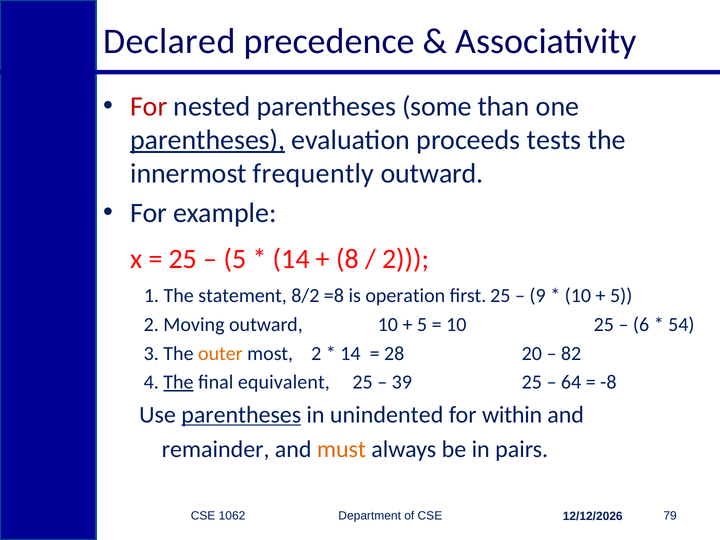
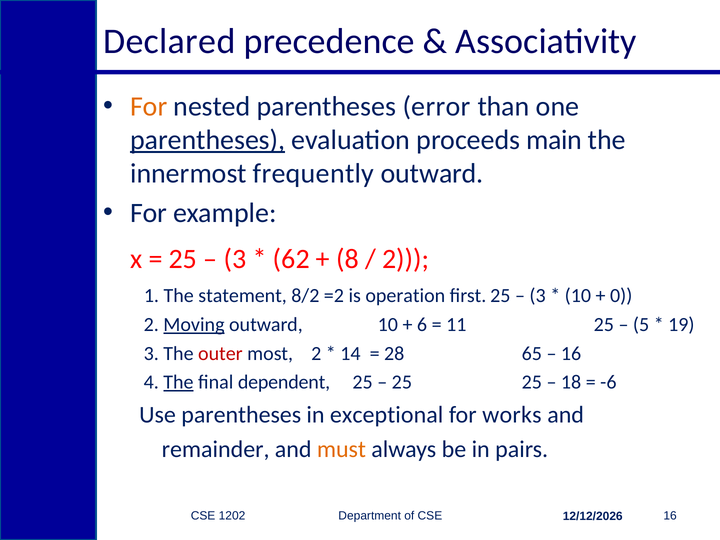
For colour: red -> orange (149, 106)
some: some -> error (437, 106)
tests: tests -> main (554, 140)
5: 5 -> 3 (235, 259)
14: 14 -> 62 (291, 259)
=8: =8 -> =2 (334, 296)
9: 9 -> 3 (538, 296)
5: 5 -> 0 (621, 296)
Moving underline: none -> present (194, 325)
5: 5 -> 6 (422, 325)
10: 10 -> 11 (456, 325)
6: 6 -> 5 (641, 325)
54: 54 -> 19 (681, 325)
outer colour: orange -> red (220, 353)
20: 20 -> 65 (532, 353)
82: 82 -> 16 (571, 353)
equivalent: equivalent -> dependent (284, 382)
39: 39 -> 25 (402, 382)
64: 64 -> 18 (571, 382)
-8: -8 -> -6 (608, 382)
parentheses underline: present -> none (241, 415)
unindented: unindented -> exceptional (387, 415)
within: within -> works (512, 415)
1062: 1062 -> 1202 (232, 516)
CSE 79: 79 -> 16 (670, 516)
